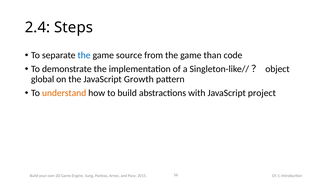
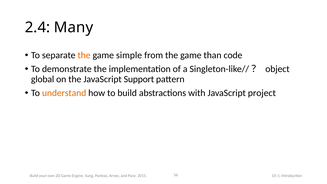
Steps: Steps -> Many (74, 27)
the colour: blue -> orange (84, 55)
source: source -> simple (129, 55)
Growth: Growth -> Support (139, 79)
